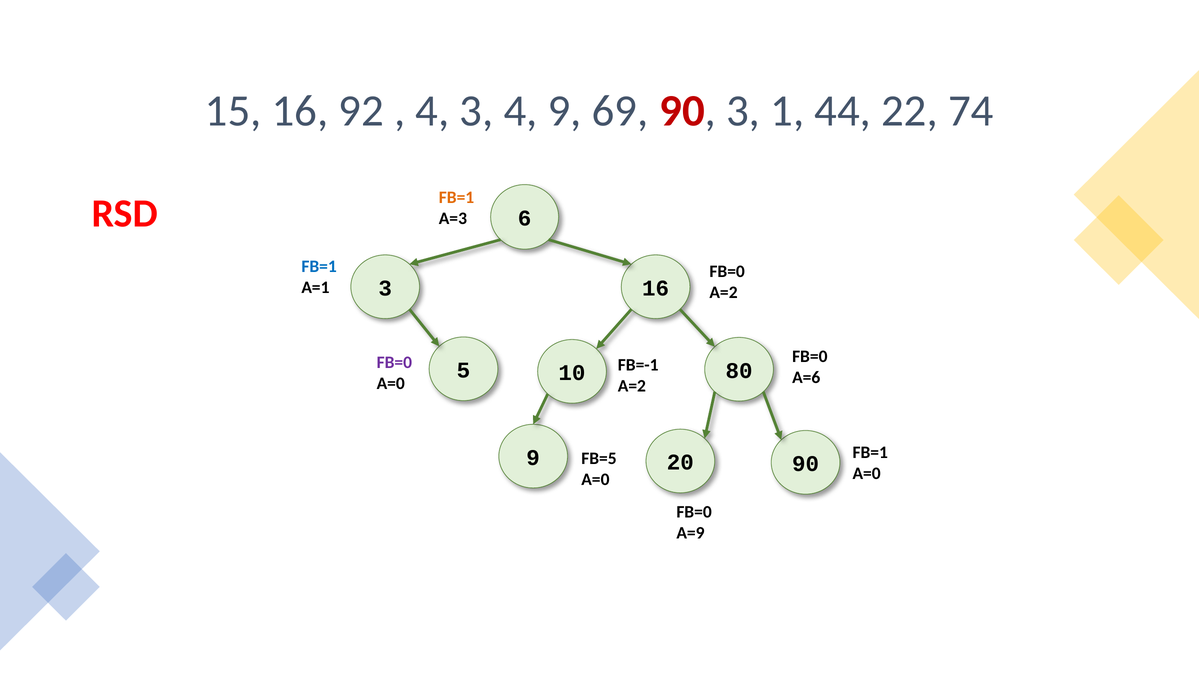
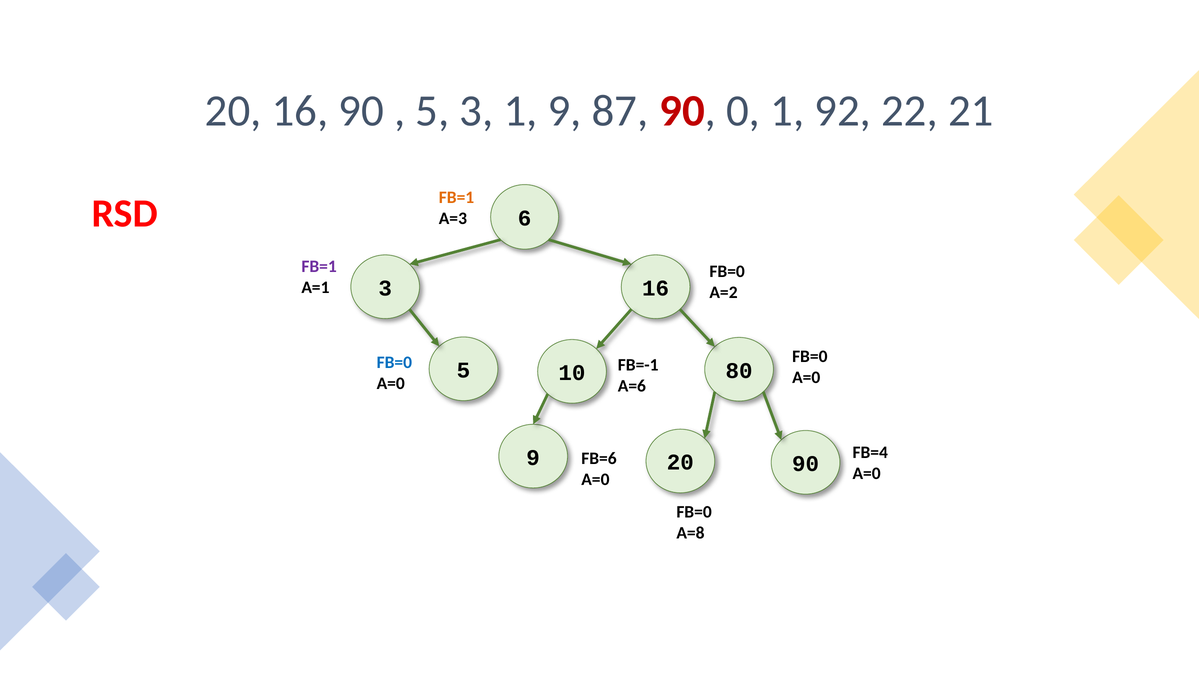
15: 15 -> 20 (233, 111)
16 92: 92 -> 90 (361, 111)
4: 4 -> 5 (432, 111)
3 4: 4 -> 1 (520, 111)
69: 69 -> 87 (620, 111)
90 3: 3 -> 0 (743, 111)
44: 44 -> 92 (843, 111)
74: 74 -> 21 (971, 111)
FB=1 colour: blue -> purple (319, 267)
FB=0 colour: purple -> blue (394, 363)
A=6: A=6 -> A=0 (806, 378)
A=2: A=2 -> A=6 (632, 386)
FB=1: FB=1 -> FB=4 (870, 453)
FB=5: FB=5 -> FB=6 (599, 459)
A=9: A=9 -> A=8 (690, 533)
